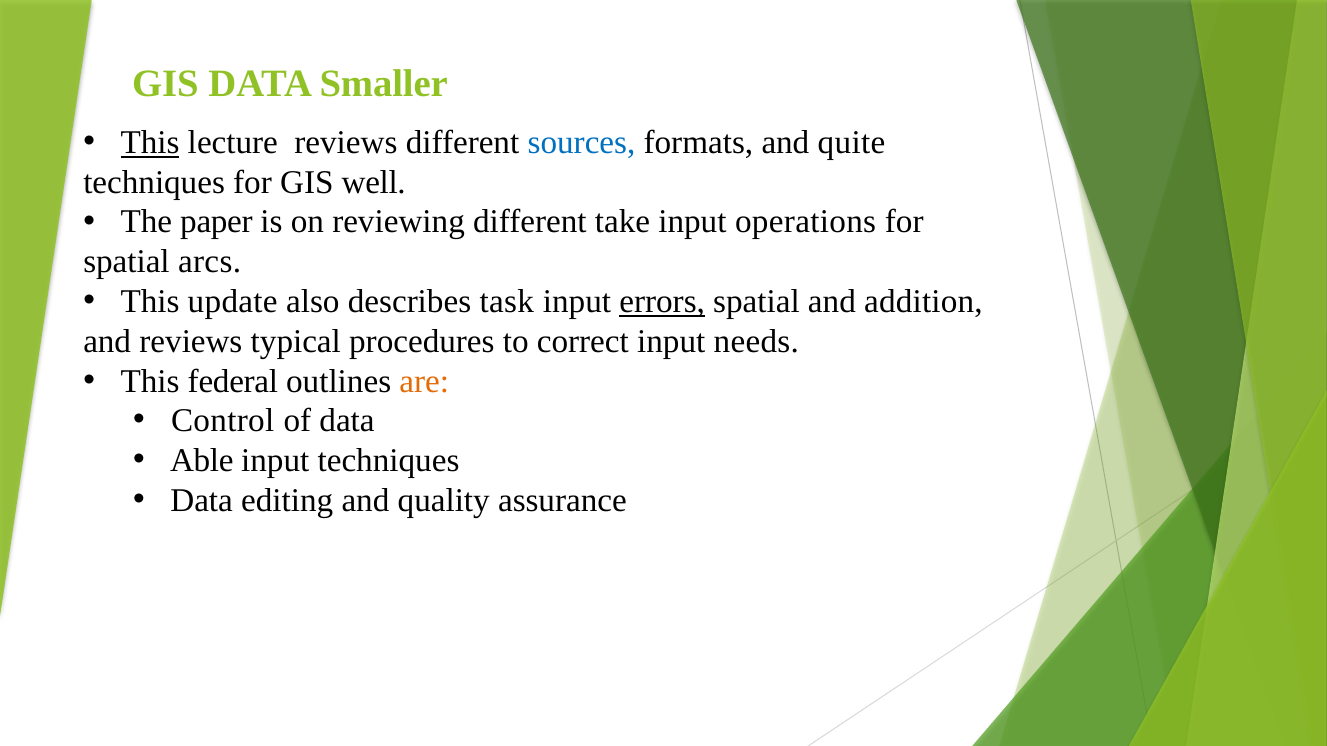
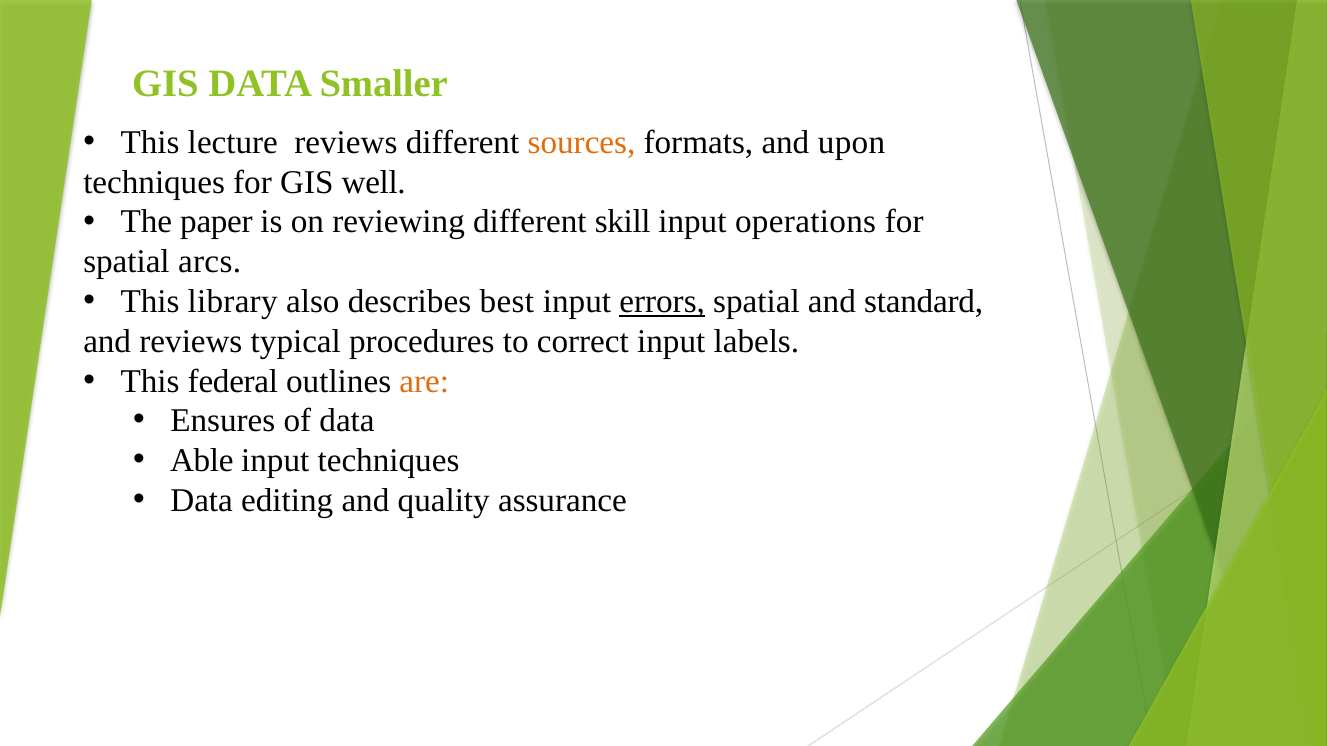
This underline: present -> none (150, 142)
sources colour: blue -> orange (582, 142)
quite: quite -> upon (852, 142)
take: take -> skill (623, 222)
update: update -> library (233, 302)
task: task -> best (507, 302)
addition: addition -> standard (924, 302)
needs: needs -> labels (756, 341)
Control: Control -> Ensures (223, 421)
